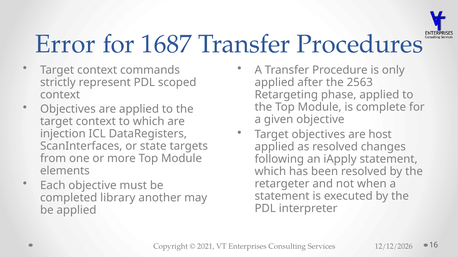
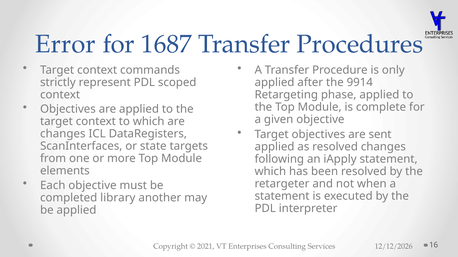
2563: 2563 -> 9914 (360, 82)
host: host -> sent (380, 135)
injection: injection -> changes (63, 134)
